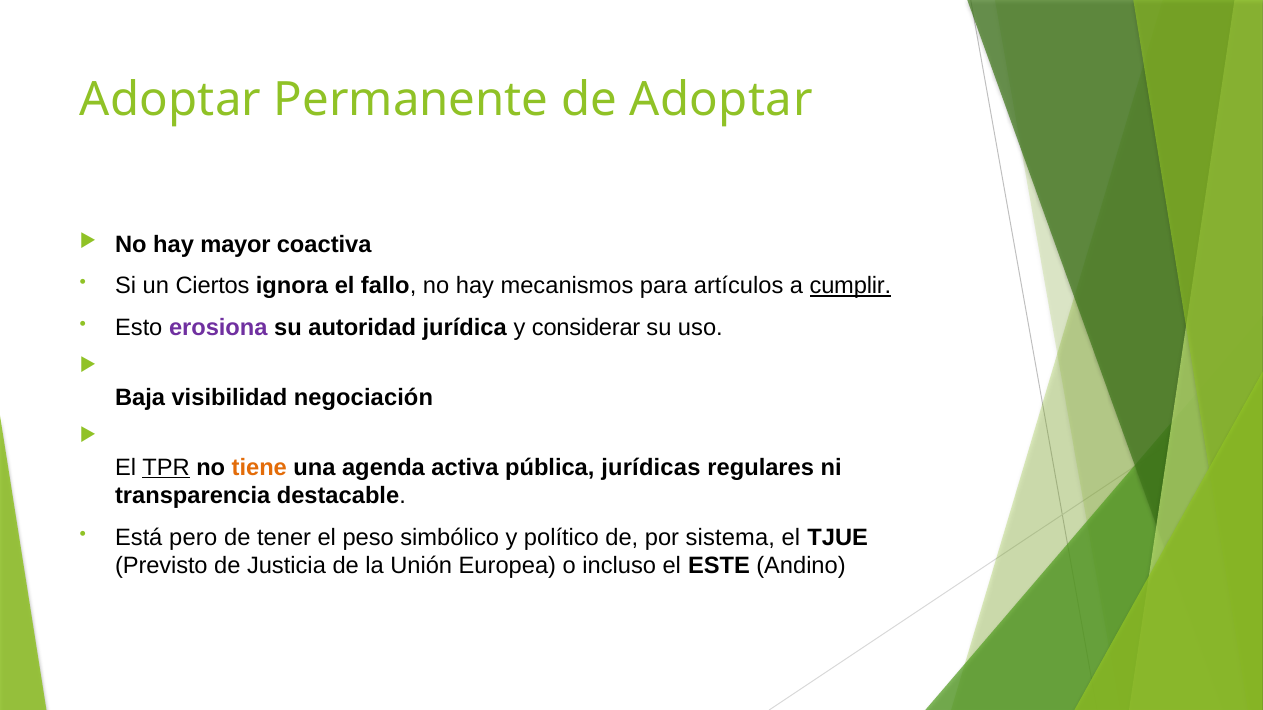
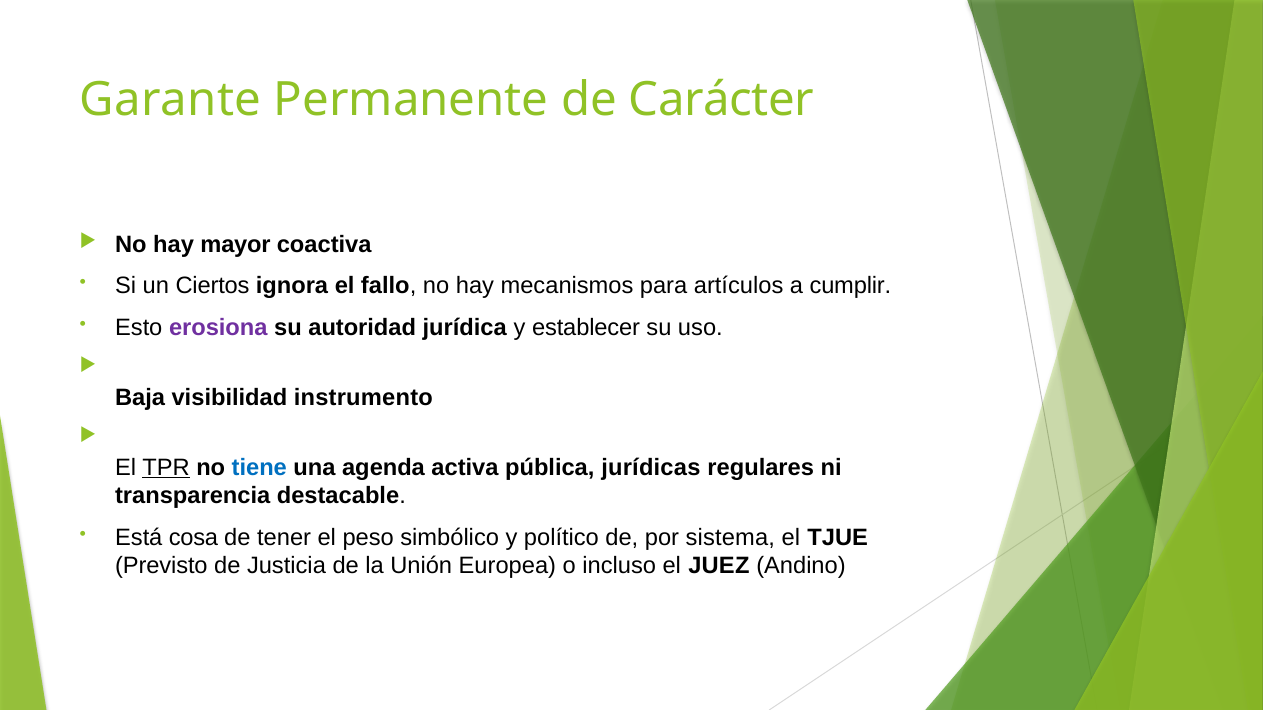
Adoptar: Adoptar -> Garante (170, 100)
de Adoptar: Adoptar -> Carácter (721, 100)
cumplir underline: present -> none (850, 286)
considerar: considerar -> establecer (586, 328)
negociación: negociación -> instrumento (363, 398)
tiene colour: orange -> blue (259, 468)
pero: pero -> cosa (193, 538)
ESTE: ESTE -> JUEZ (719, 566)
